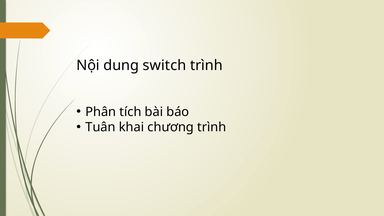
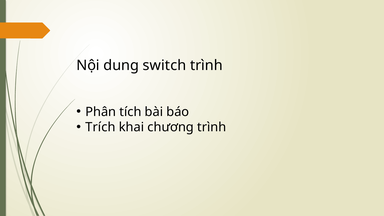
Tuân: Tuân -> Trích (100, 127)
